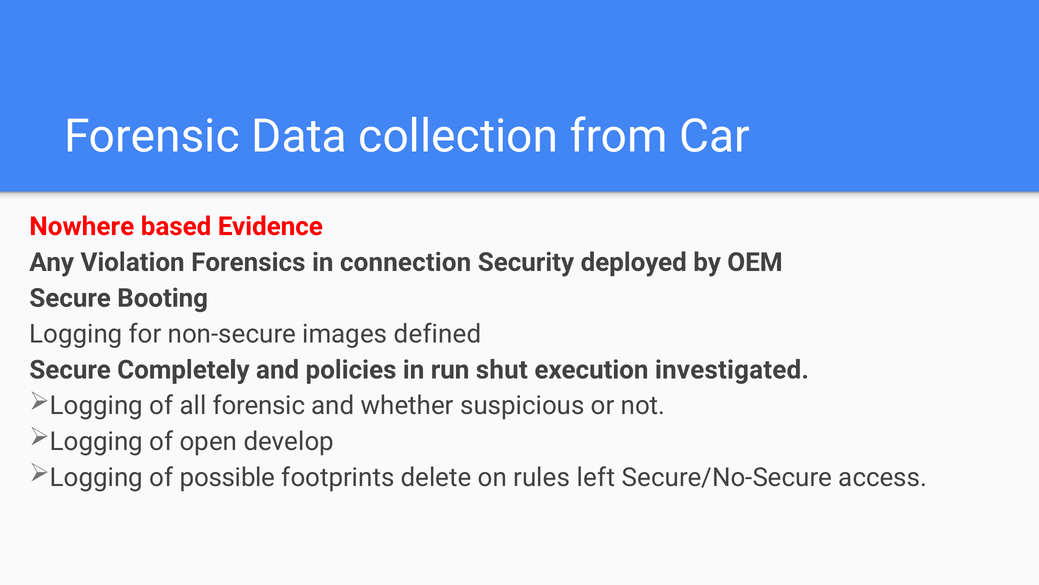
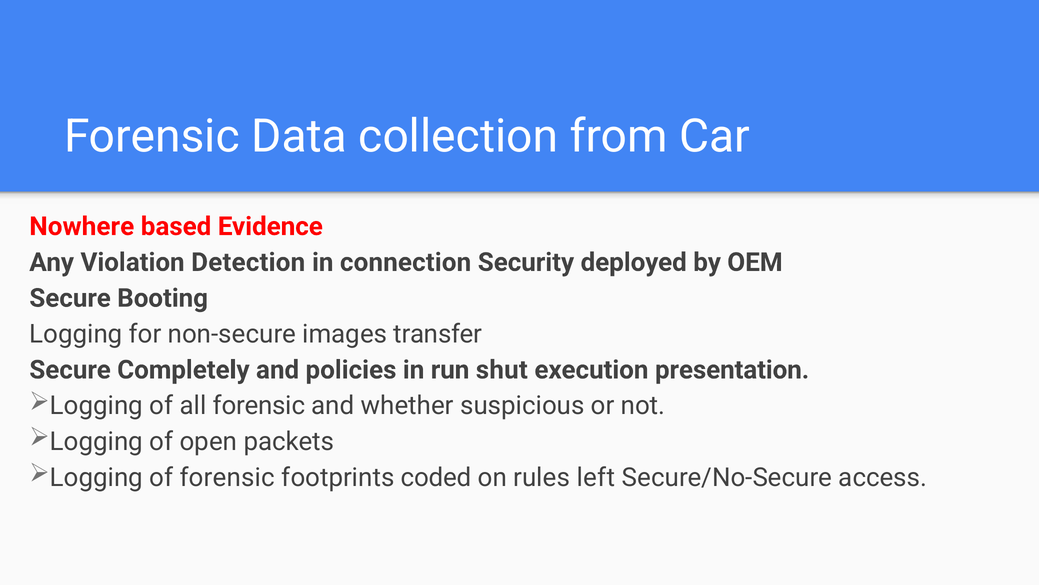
Forensics: Forensics -> Detection (248, 262)
defined: defined -> transfer (438, 334)
investigated: investigated -> presentation (732, 370)
develop: develop -> packets (289, 441)
of possible: possible -> forensic (227, 477)
delete: delete -> coded (436, 477)
